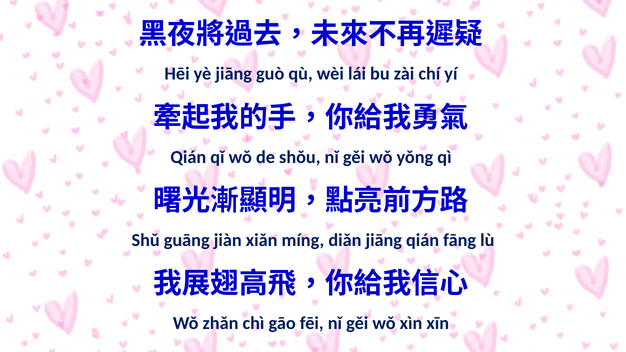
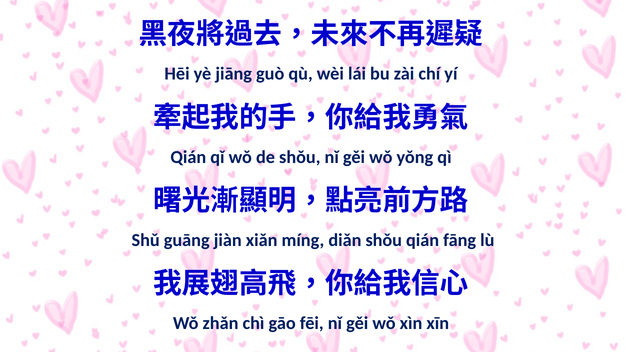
diǎn jiāng: jiāng -> shǒu (384, 240)
